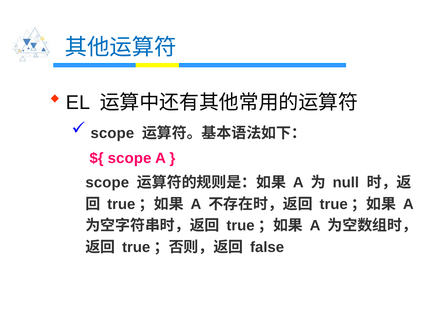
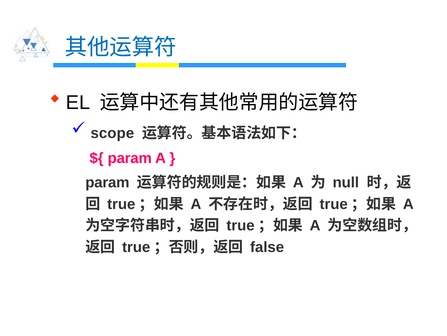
scope: scope -> param (130, 158)
scope: scope -> param (107, 182)
